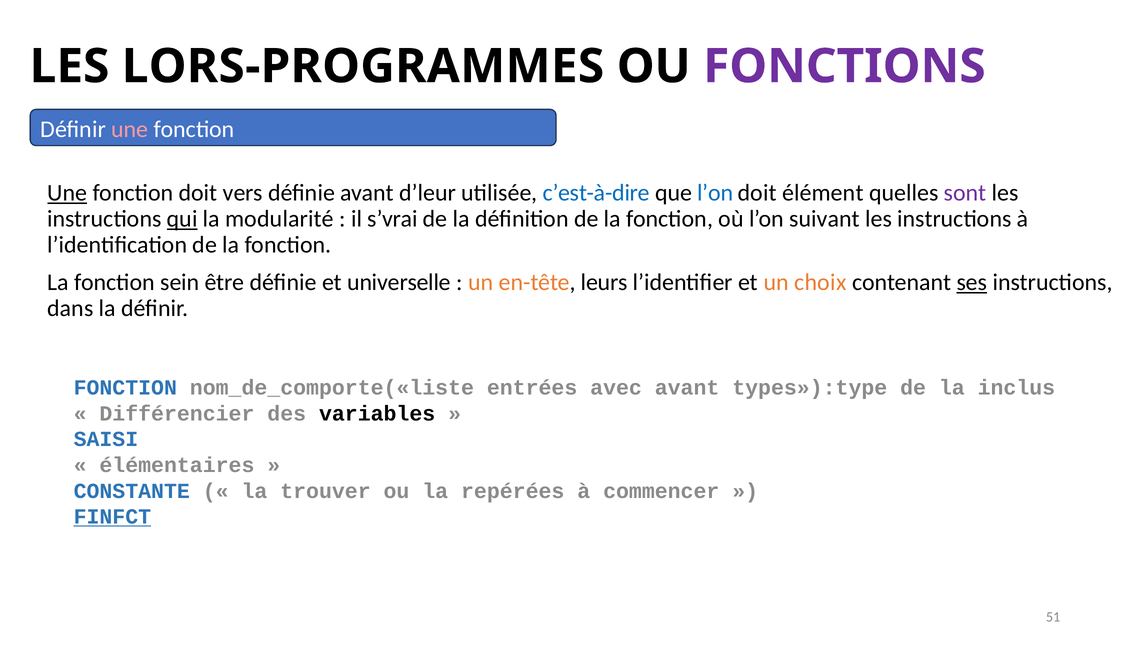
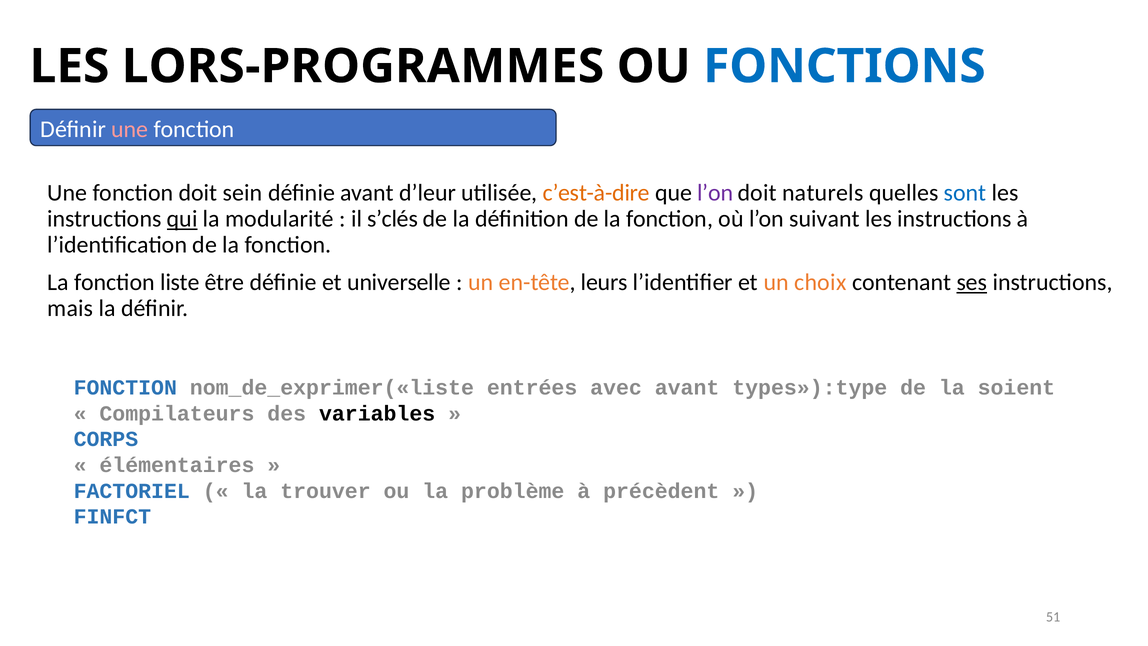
FONCTIONS colour: purple -> blue (844, 66)
Une underline: present -> none (67, 193)
vers: vers -> sein (243, 193)
c’est-à-dire colour: blue -> orange (596, 193)
l’on colour: blue -> purple (715, 193)
élément: élément -> naturels (823, 193)
sont colour: purple -> blue (965, 193)
s’vrai: s’vrai -> s’clés (393, 219)
sein: sein -> liste (180, 282)
dans: dans -> mais (70, 308)
nom_de_comporte(«liste: nom_de_comporte(«liste -> nom_de_exprimer(«liste (332, 387)
inclus: inclus -> soient (1016, 387)
Différencier: Différencier -> Compilateurs (177, 413)
SAISI: SAISI -> CORPS (106, 439)
CONSTANTE: CONSTANTE -> FACTORIEL (132, 491)
repérées: repérées -> problème (513, 491)
commencer: commencer -> précèdent (661, 491)
FINFCT underline: present -> none (112, 517)
